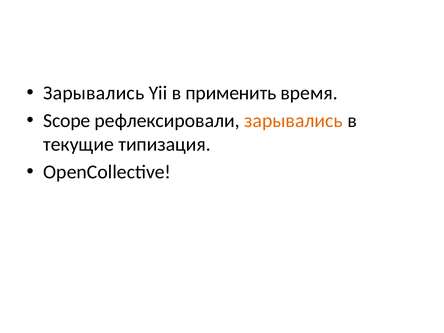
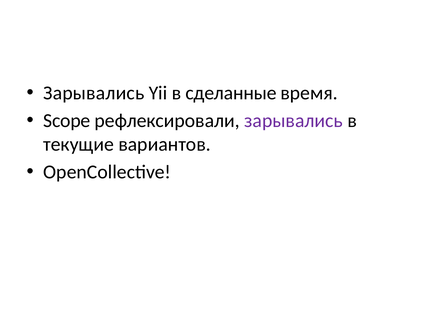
применить: применить -> сделанные (231, 93)
зарывались colour: orange -> purple (294, 121)
типизация: типизация -> вариантов (165, 144)
